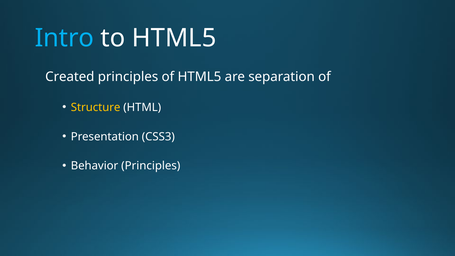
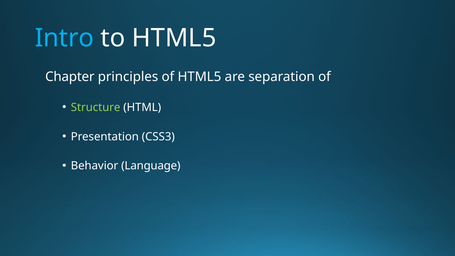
Created: Created -> Chapter (70, 77)
Structure colour: yellow -> light green (96, 107)
Behavior Principles: Principles -> Language (151, 166)
